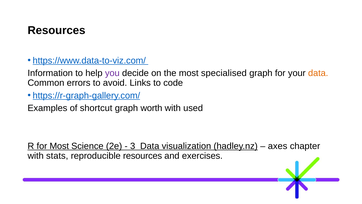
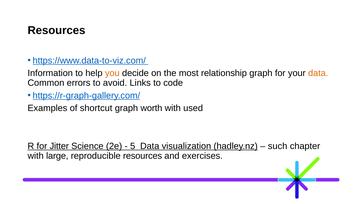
you colour: purple -> orange (112, 73)
specialised: specialised -> relationship (224, 73)
for Most: Most -> Jitter (59, 146)
3: 3 -> 5 (133, 146)
axes: axes -> such (278, 146)
stats: stats -> large (57, 156)
